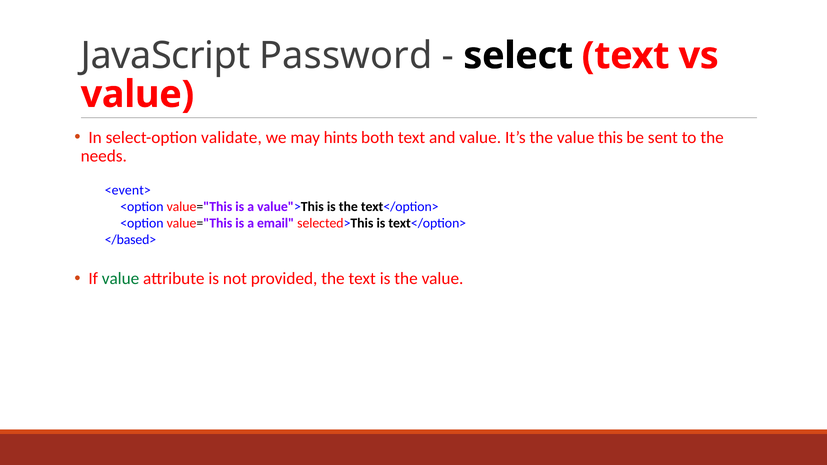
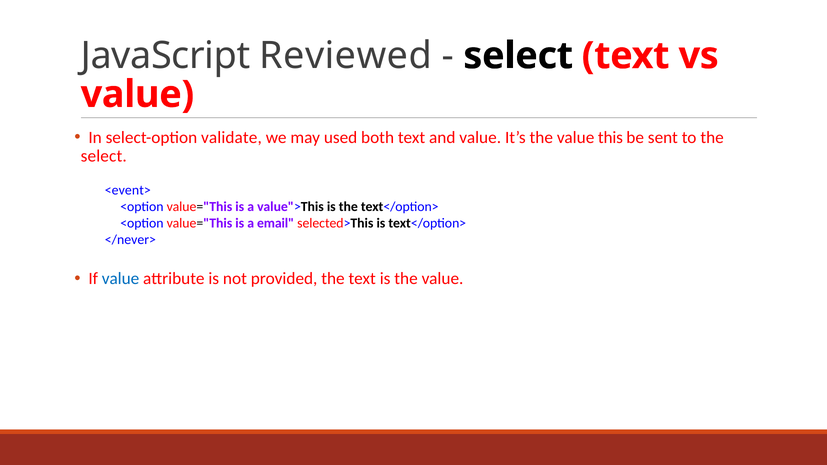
Password: Password -> Reviewed (346, 56)
hints: hints -> used (341, 138)
needs: needs -> select (104, 156)
</based>: </based> -> </never> (130, 240)
value colour: green -> blue (121, 279)
